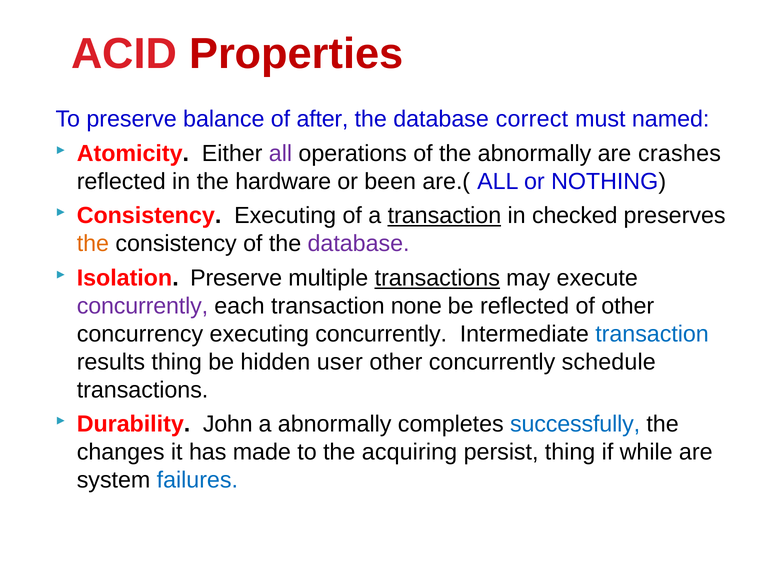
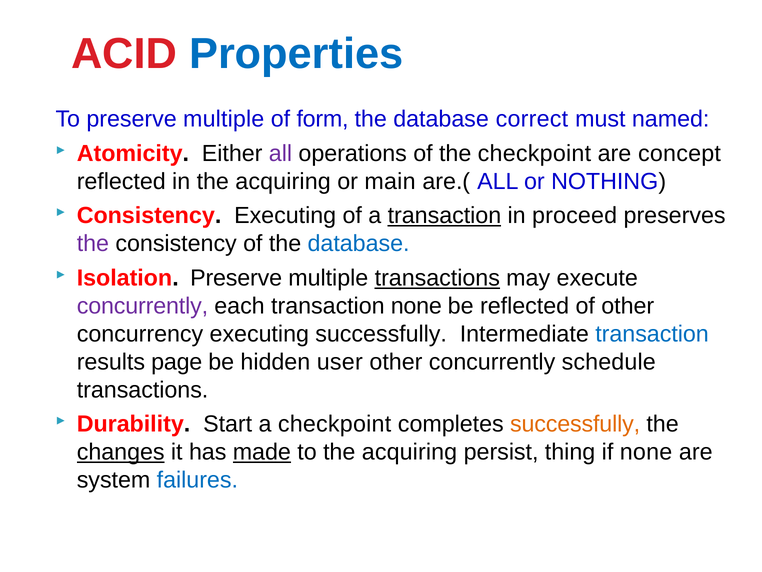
Properties colour: red -> blue (296, 54)
To preserve balance: balance -> multiple (224, 119)
after: after -> form (323, 119)
the abnormally: abnormally -> checkpoint (534, 153)
crashes: crashes -> concept (679, 153)
in the hardware: hardware -> acquiring (283, 181)
been: been -> main (390, 181)
checked: checked -> proceed (575, 216)
the colour: orange -> purple (93, 244)
database colour: purple -> blue (359, 244)
executing concurrently: concurrently -> successfully (381, 334)
results thing: thing -> page (177, 362)
John: John -> Start (228, 424)
a abnormally: abnormally -> checkpoint (335, 424)
successfully colour: blue -> orange (575, 424)
changes underline: none -> present (121, 452)
made underline: none -> present (262, 452)
if while: while -> none (646, 452)
